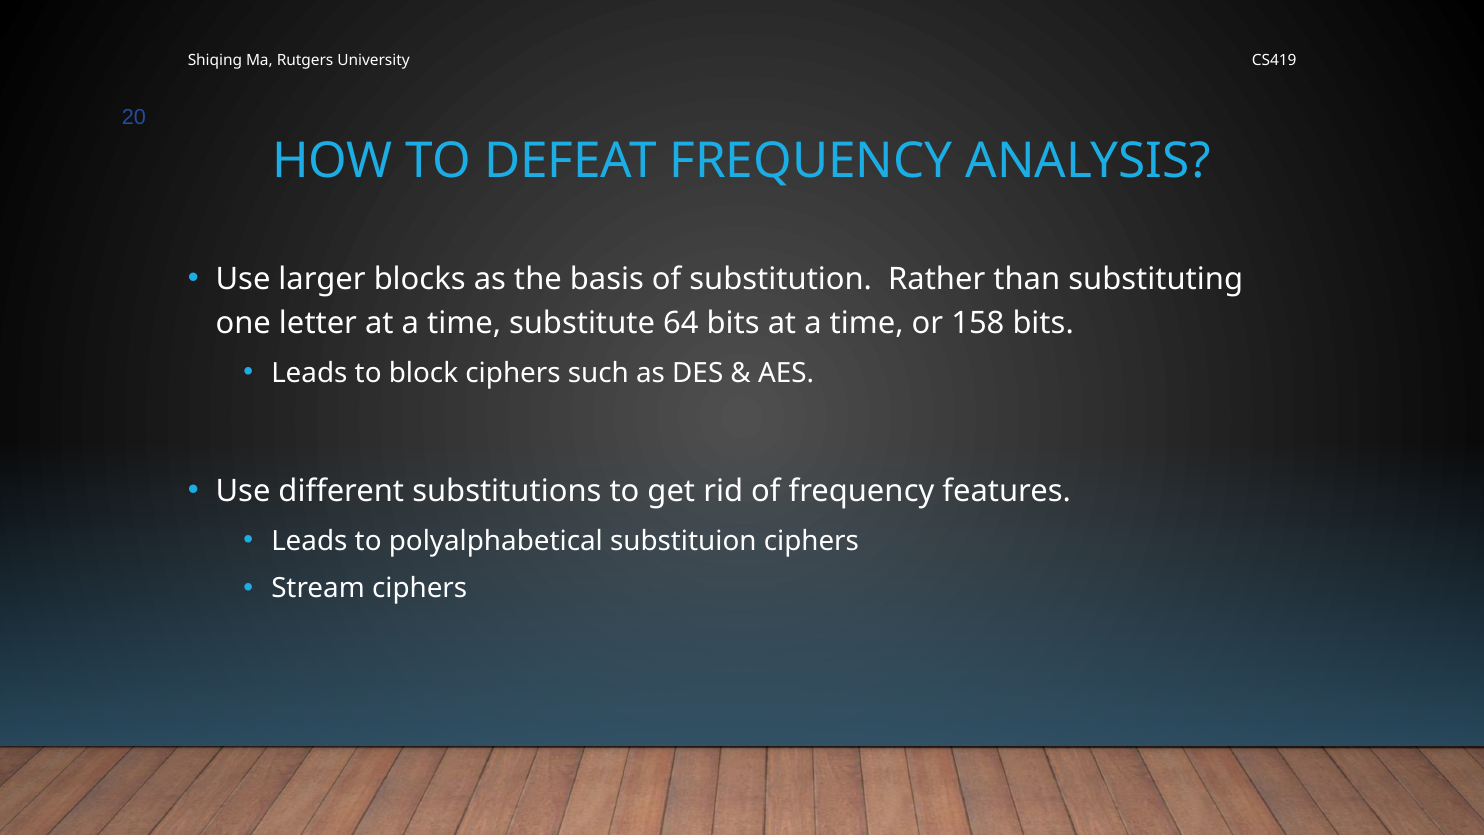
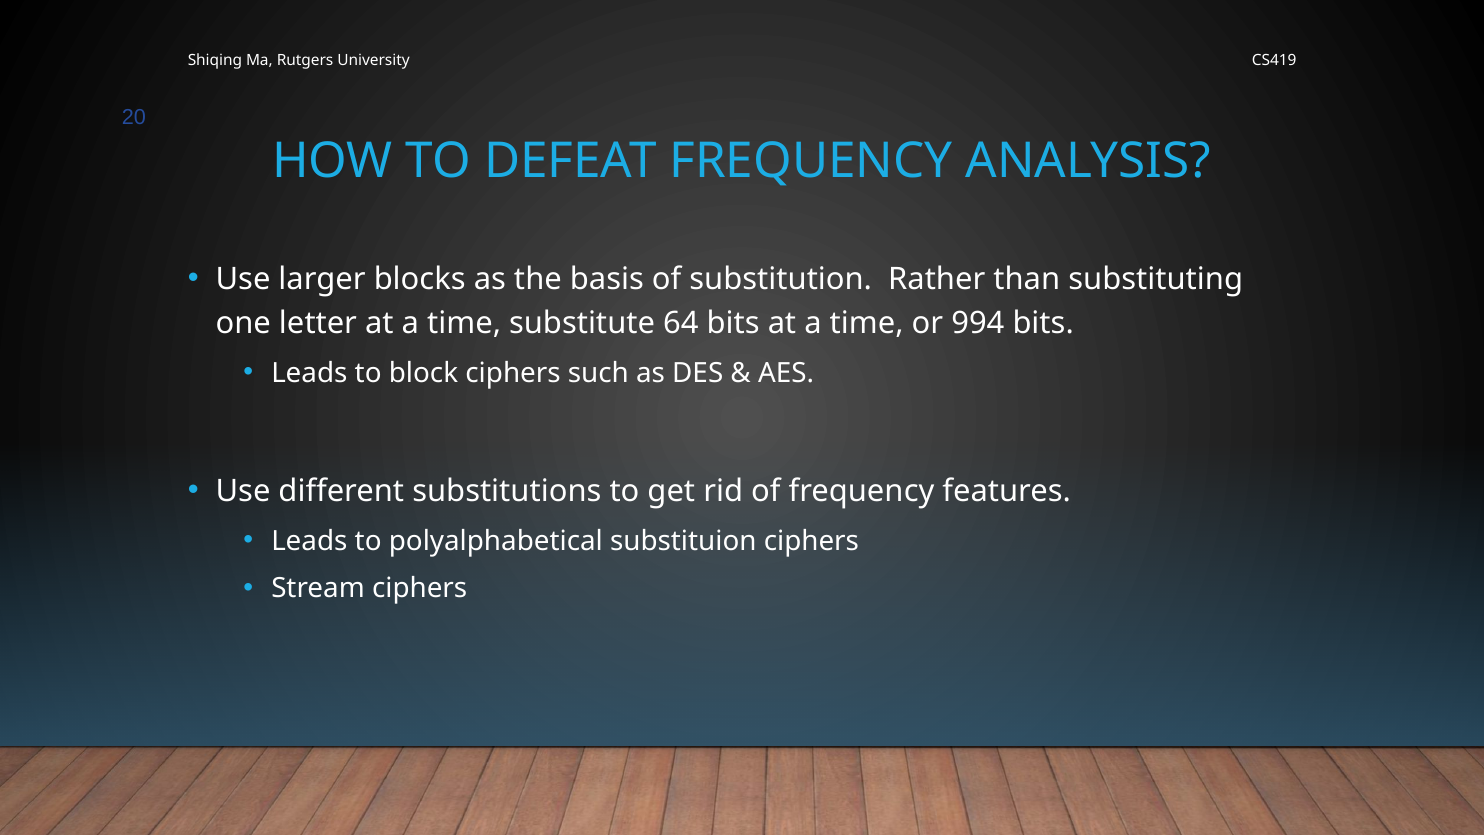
158: 158 -> 994 (978, 324)
